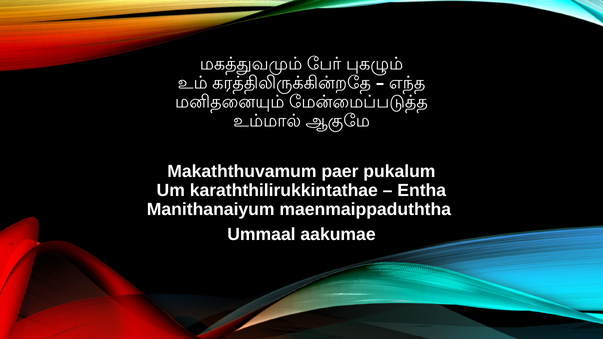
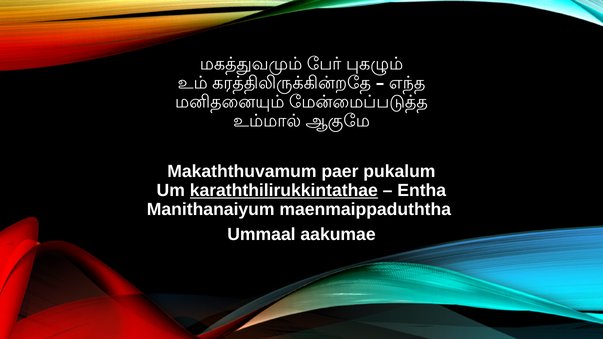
karaththilirukkintathae underline: none -> present (284, 191)
